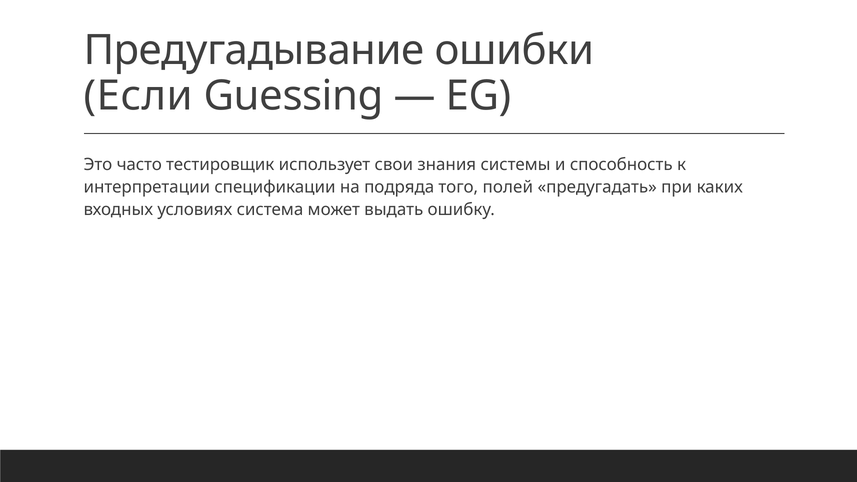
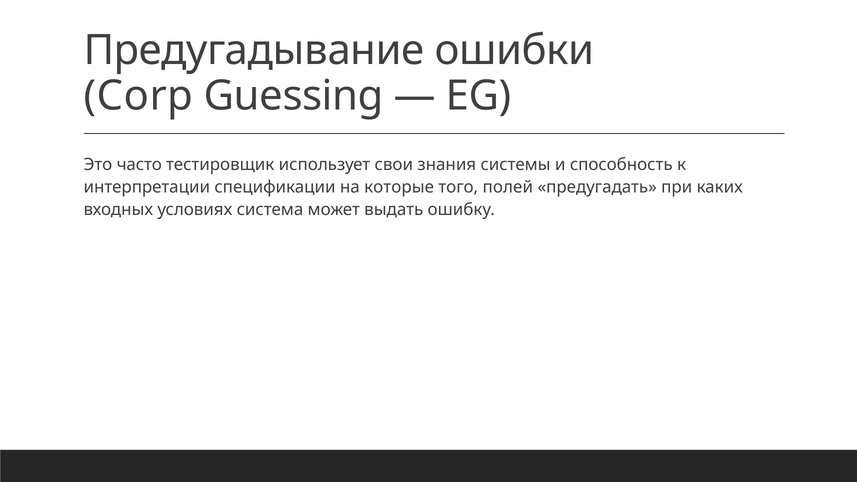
Если: Если -> Corp (138, 96)
подряда: подряда -> которые (399, 187)
